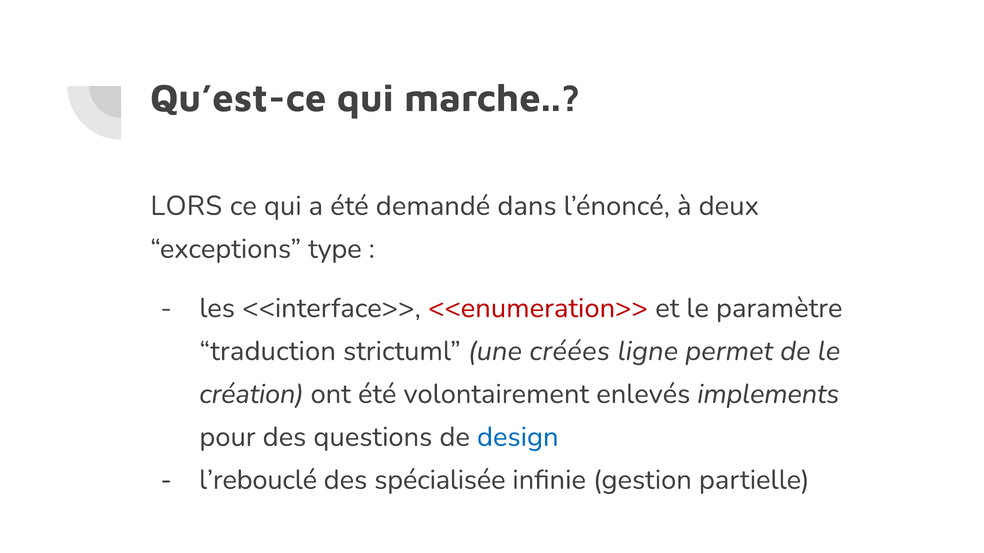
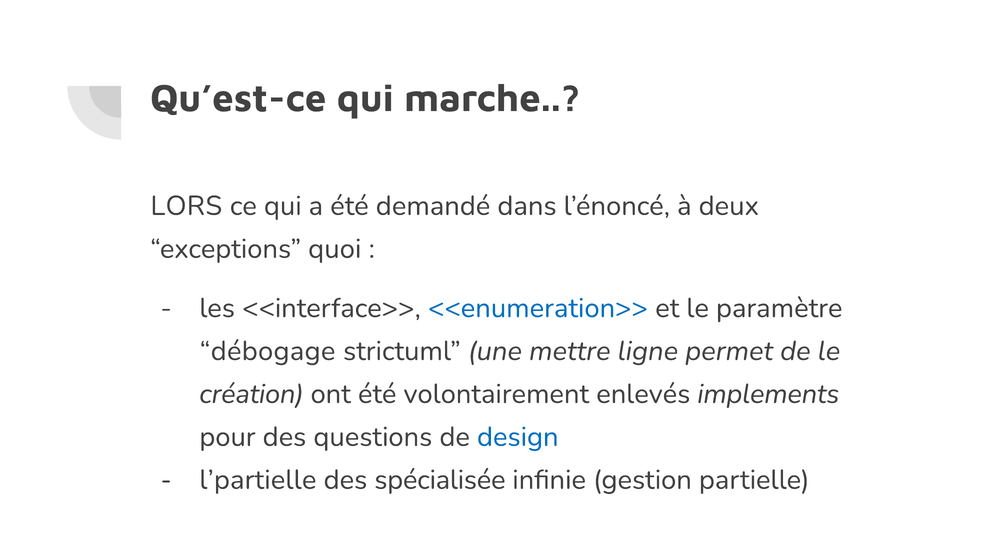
type: type -> quoi (335, 249)
<<enumeration>> colour: red -> blue (538, 308)
traduction: traduction -> débogage (268, 351)
créées: créées -> mettre (570, 351)
l’rebouclé: l’rebouclé -> l’partielle (258, 480)
